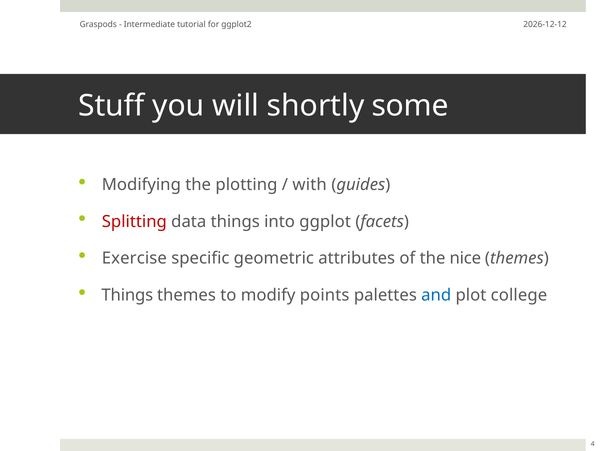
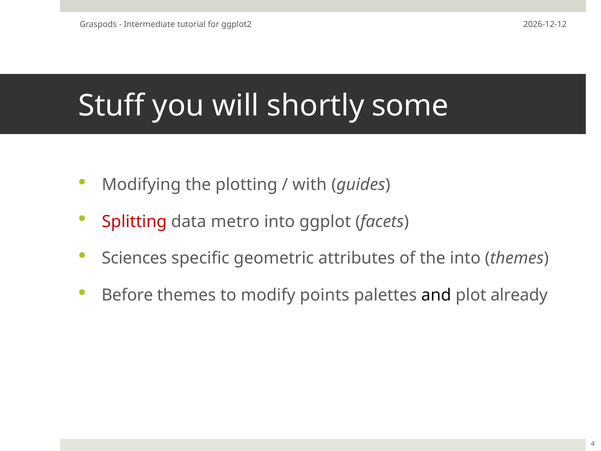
data things: things -> metro (235, 222)
Exercise: Exercise -> Sciences (134, 258)
the nice: nice -> into (465, 258)
Things: Things -> Before (127, 295)
and colour: blue -> black (436, 295)
college: college -> already (519, 295)
